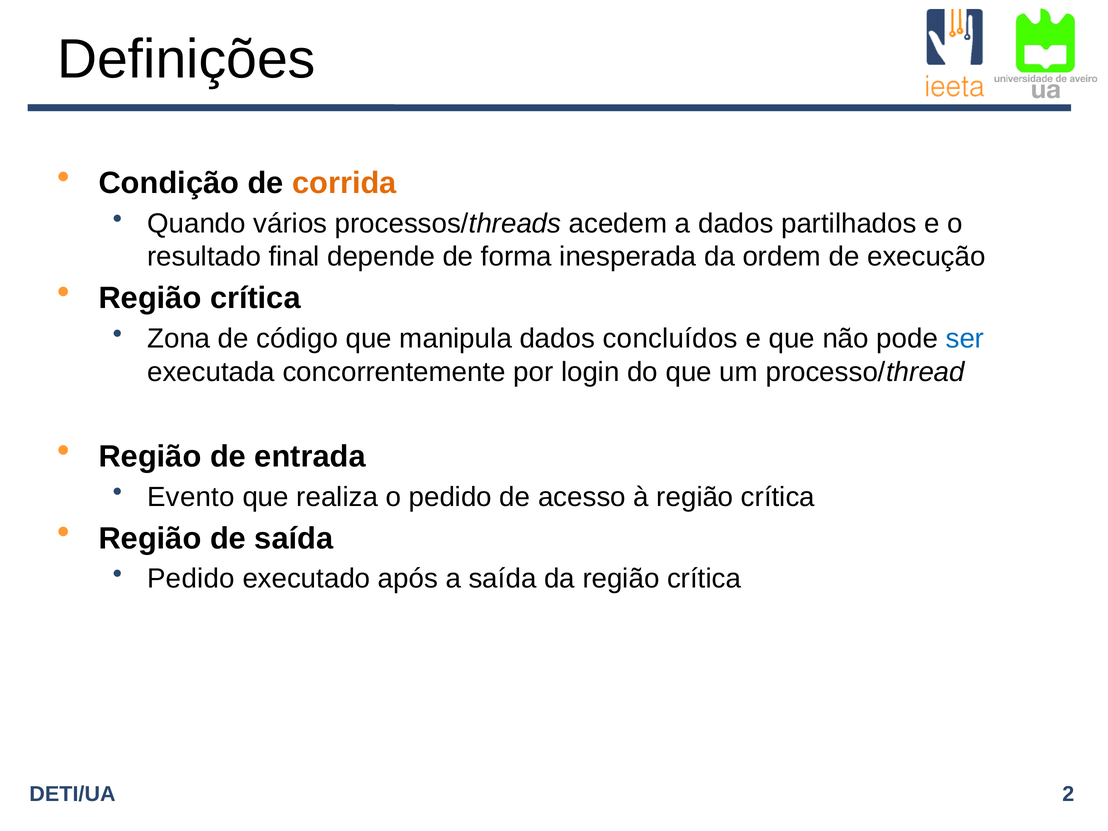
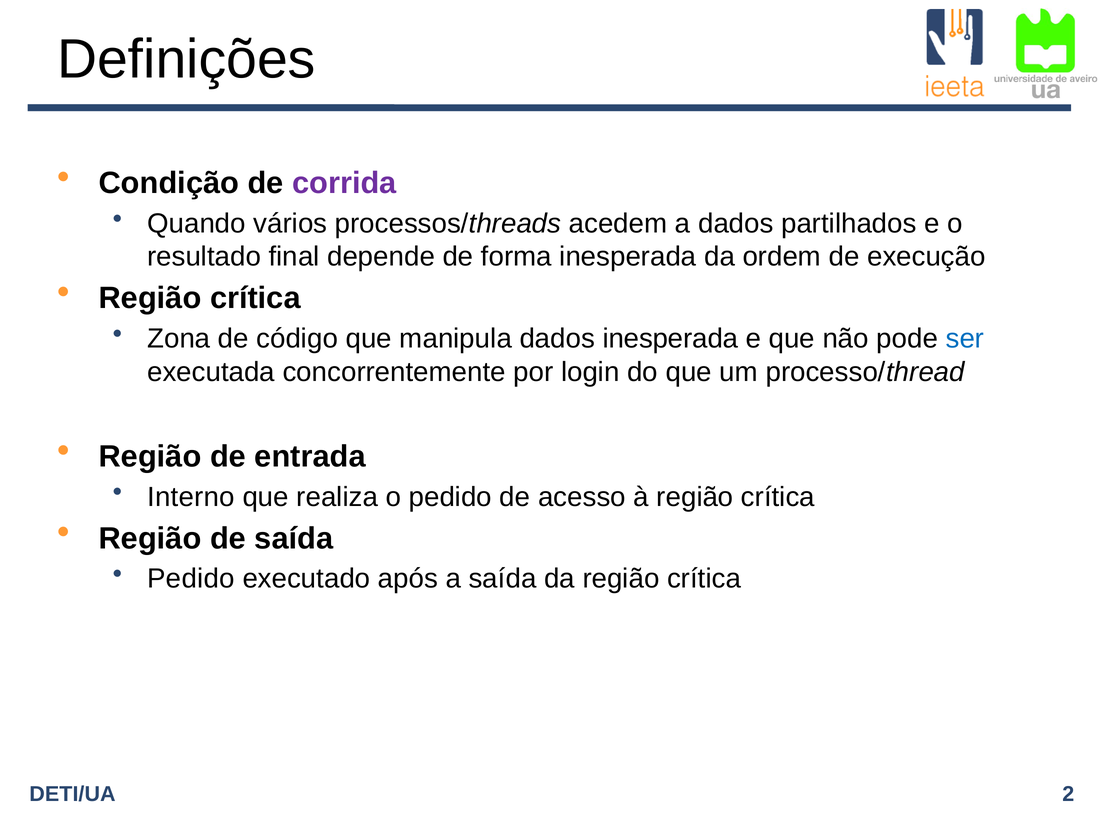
corrida colour: orange -> purple (344, 183)
dados concluídos: concluídos -> inesperada (670, 339)
Evento: Evento -> Interno (191, 497)
